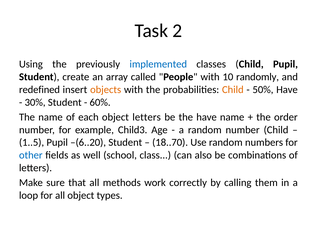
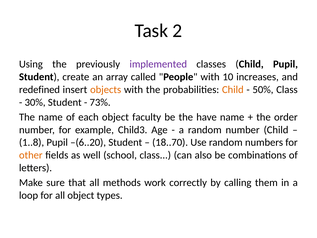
implemented colour: blue -> purple (158, 64)
randomly: randomly -> increases (258, 77)
50% Have: Have -> Class (287, 90)
60%: 60% -> 73% (100, 102)
object letters: letters -> faculty (147, 117)
1..5: 1..5 -> 1..8 (32, 142)
other colour: blue -> orange (31, 155)
